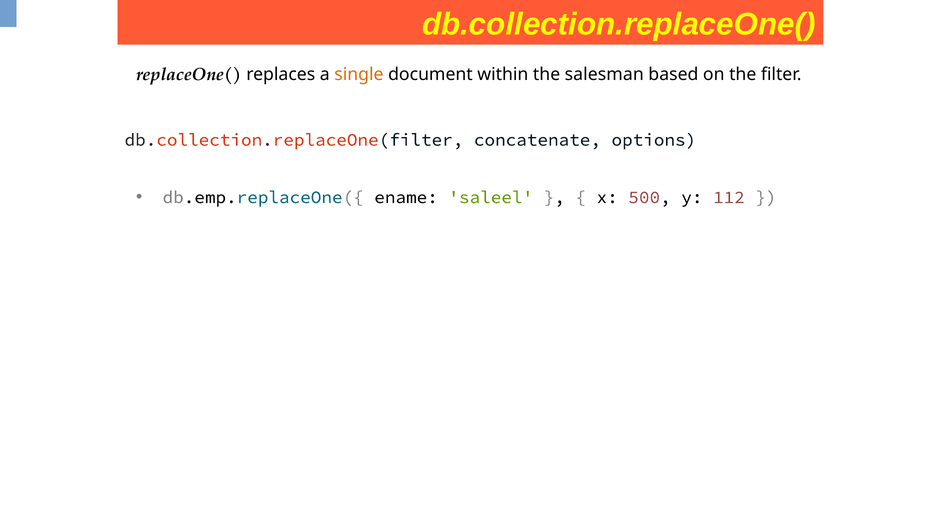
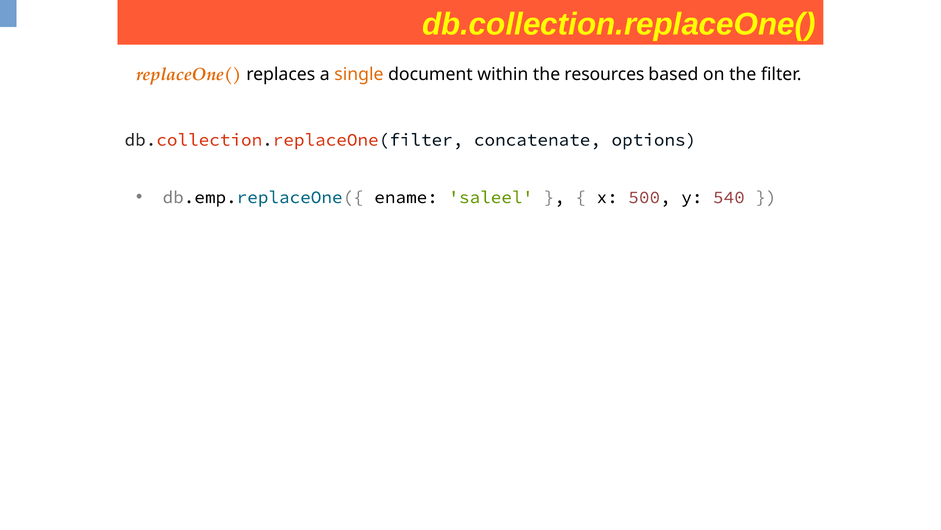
replaceOne( colour: black -> orange (189, 74)
salesman: salesman -> resources (604, 74)
112: 112 -> 540 (729, 197)
